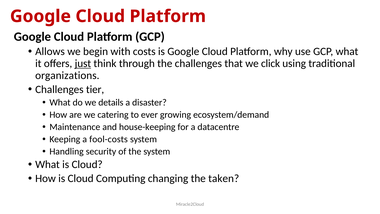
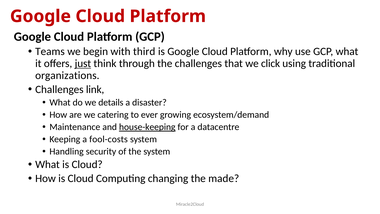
Allows: Allows -> Teams (50, 51)
costs: costs -> third (144, 51)
tier: tier -> link (95, 89)
house-keeping underline: none -> present (147, 127)
taken: taken -> made (224, 178)
